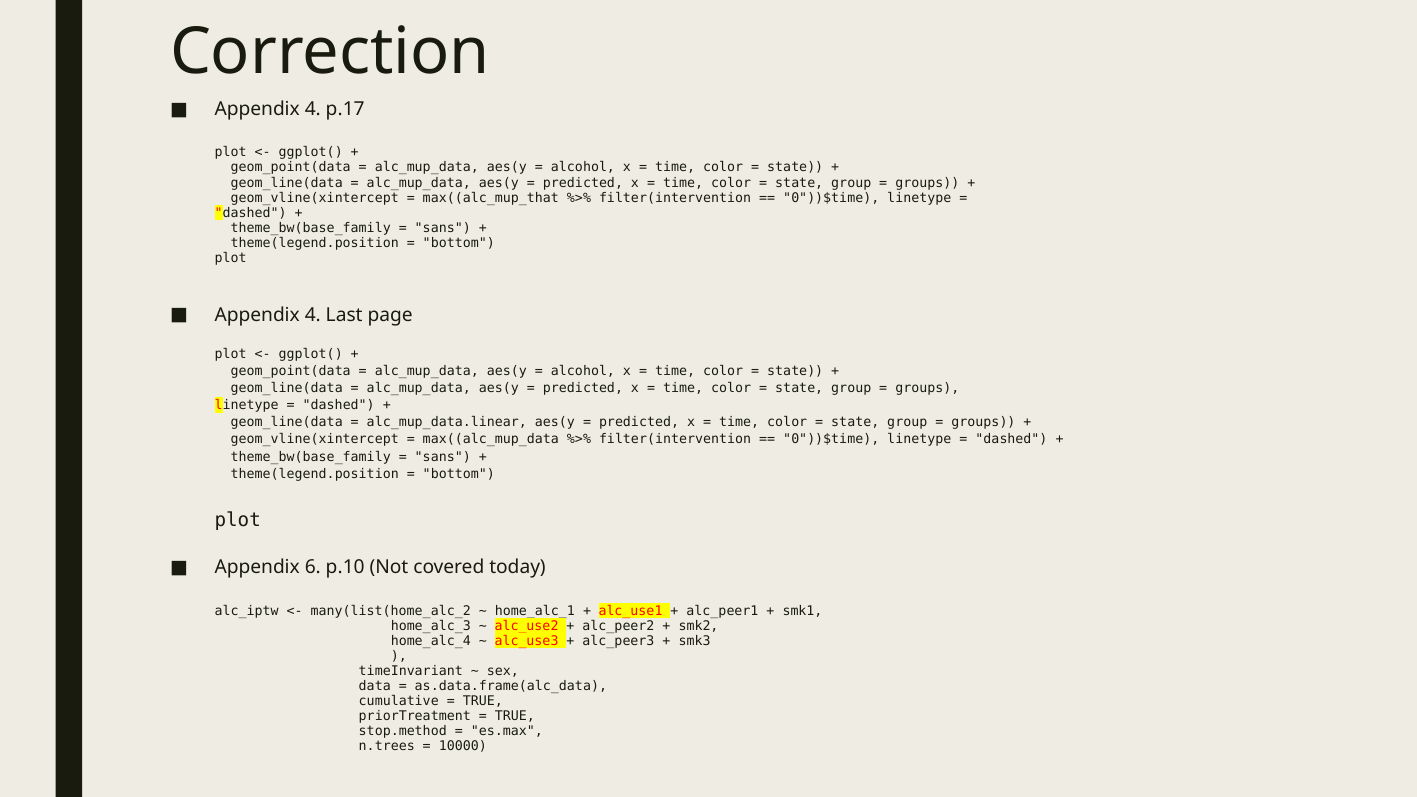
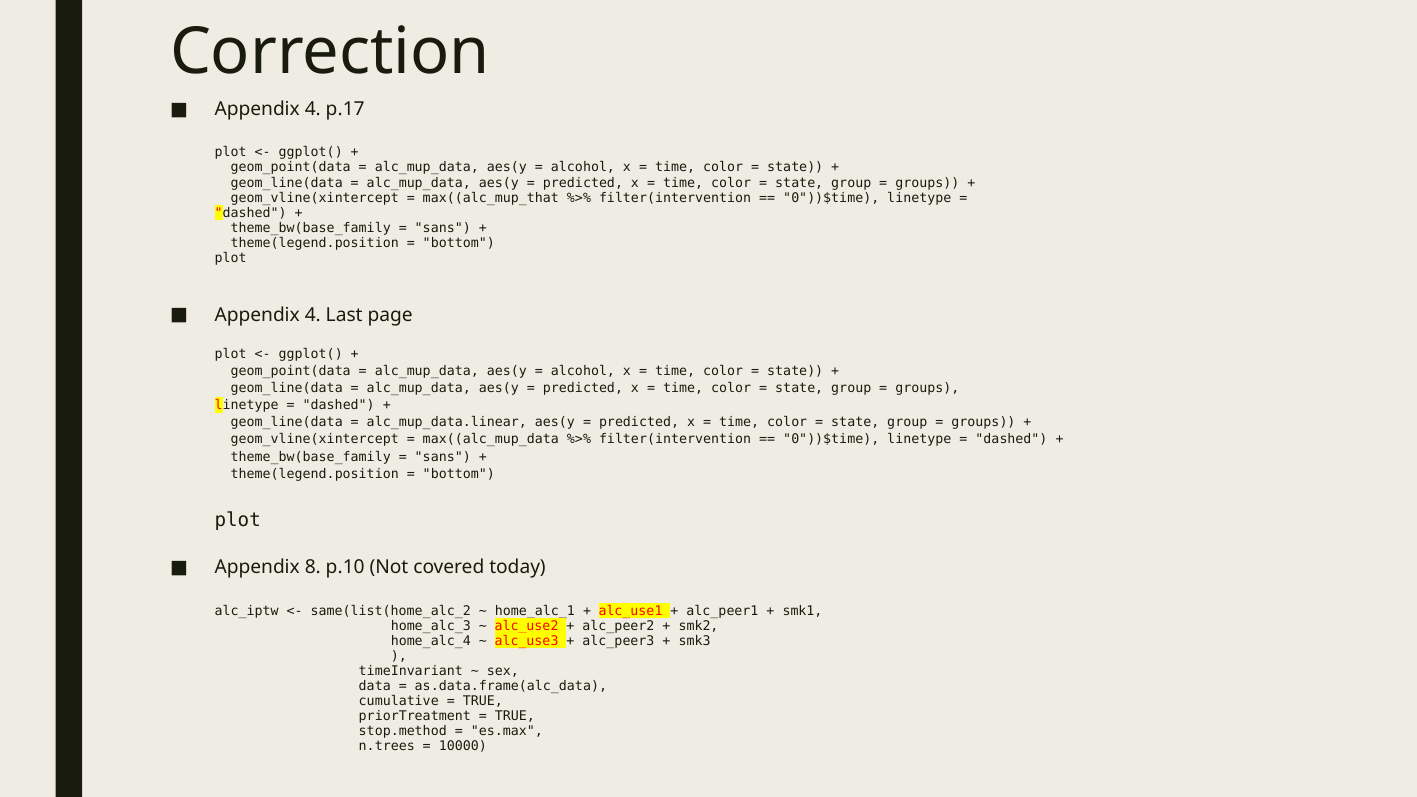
6: 6 -> 8 (313, 568)
many(list(home_alc_2: many(list(home_alc_2 -> same(list(home_alc_2 (391, 611)
